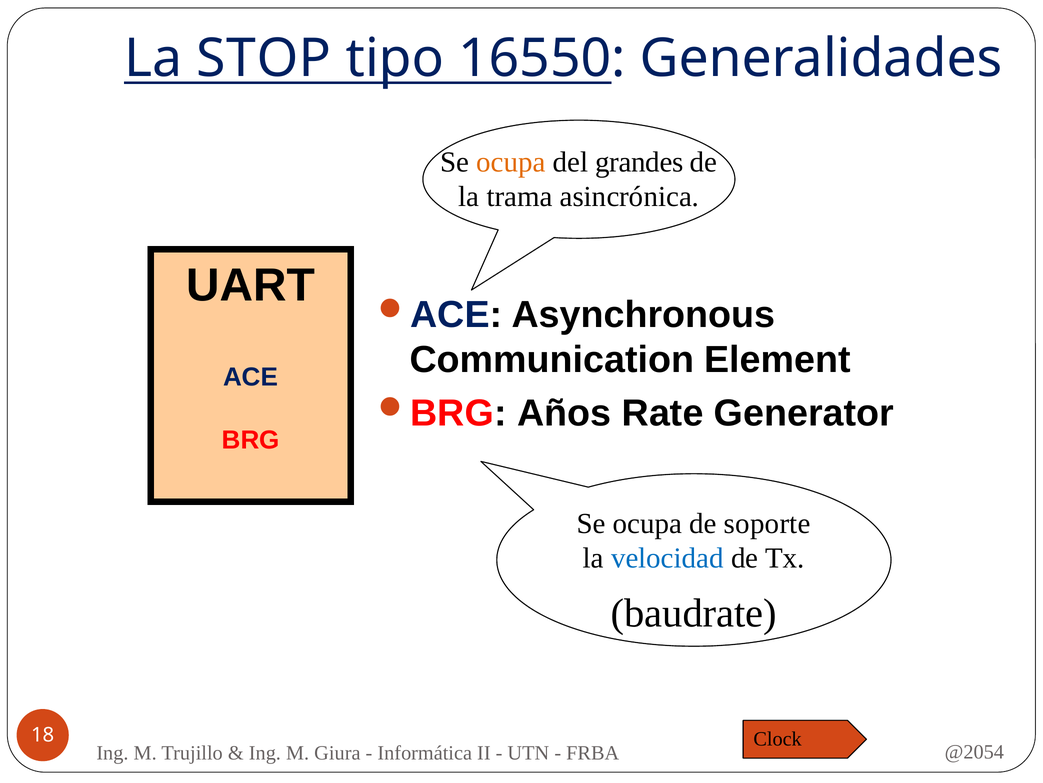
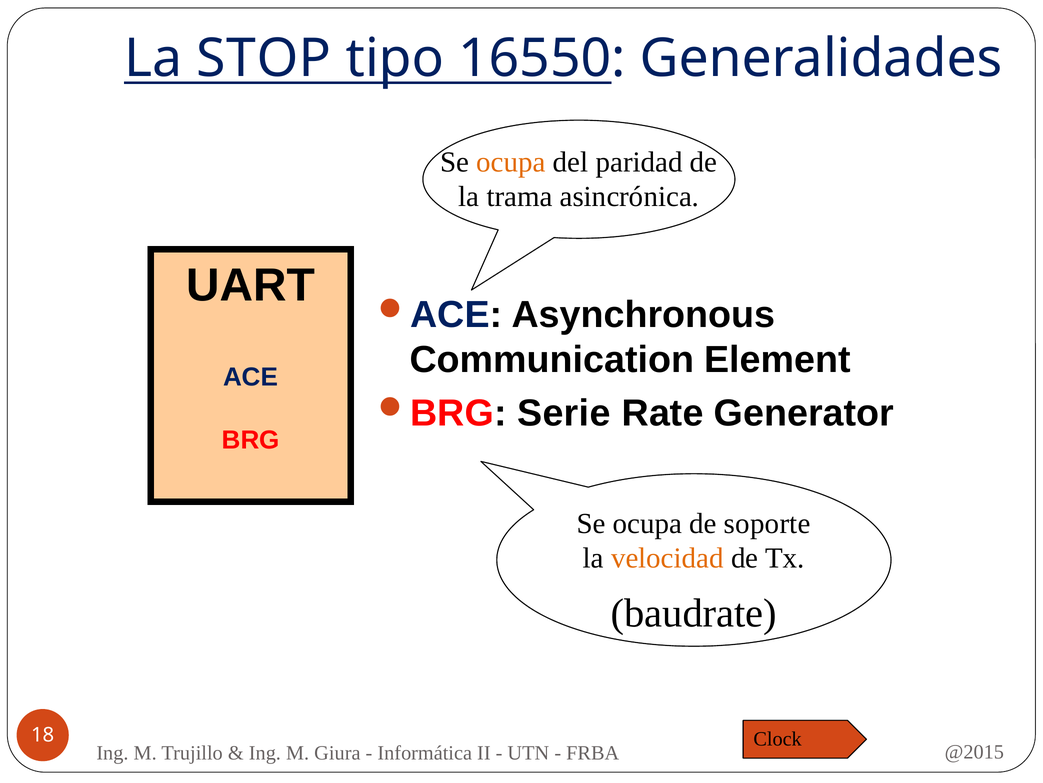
grandes: grandes -> paridad (639, 162)
Años: Años -> Serie (564, 413)
velocidad colour: blue -> orange (667, 558)
@2054: @2054 -> @2015 (974, 751)
